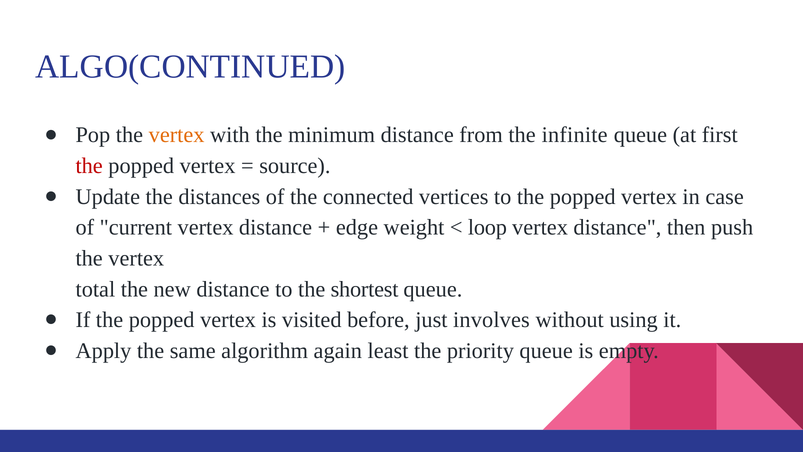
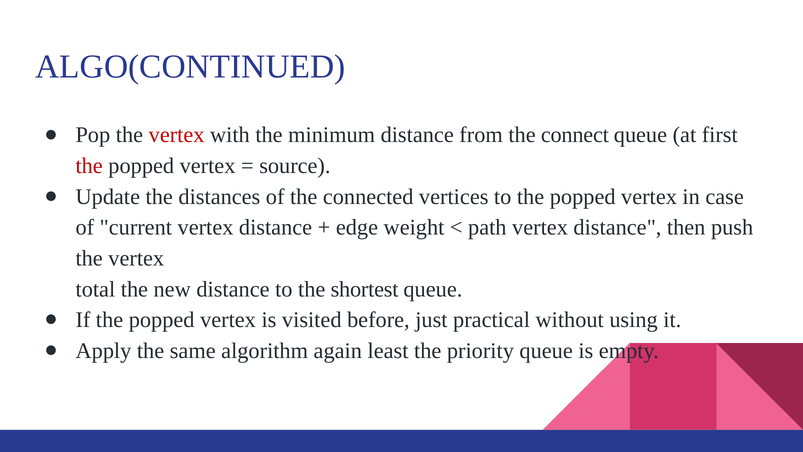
vertex colour: orange -> red (177, 135)
infinite: infinite -> connect (575, 135)
loop: loop -> path (487, 227)
involves: involves -> practical (492, 320)
